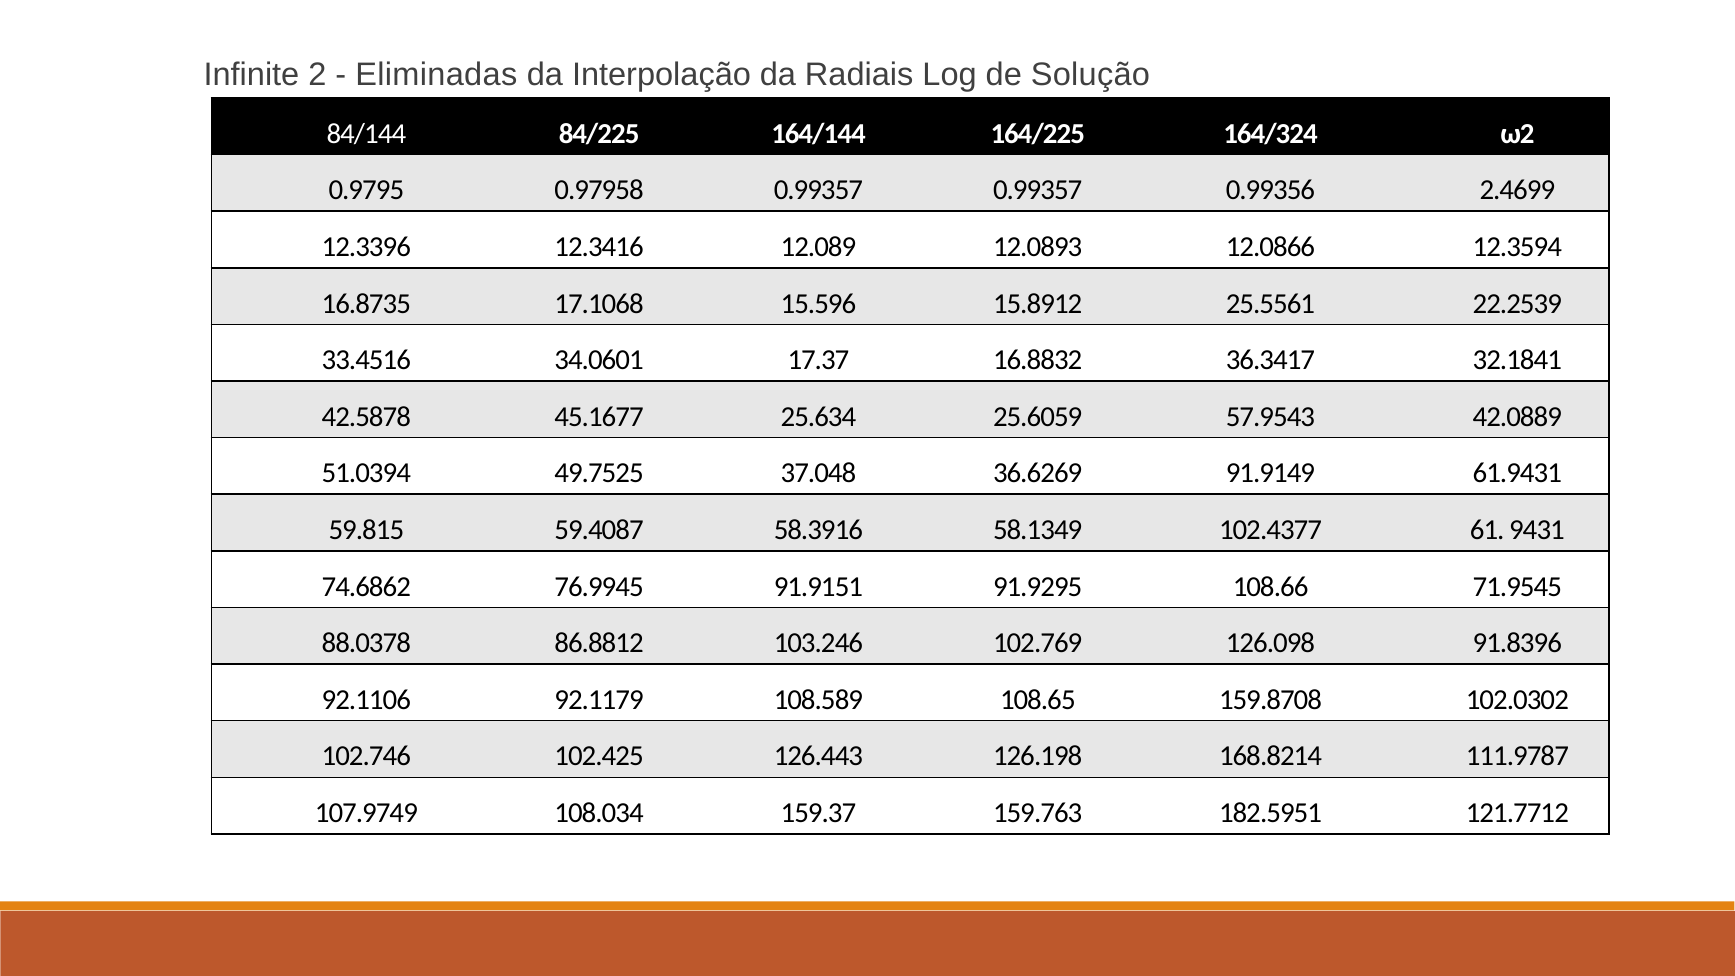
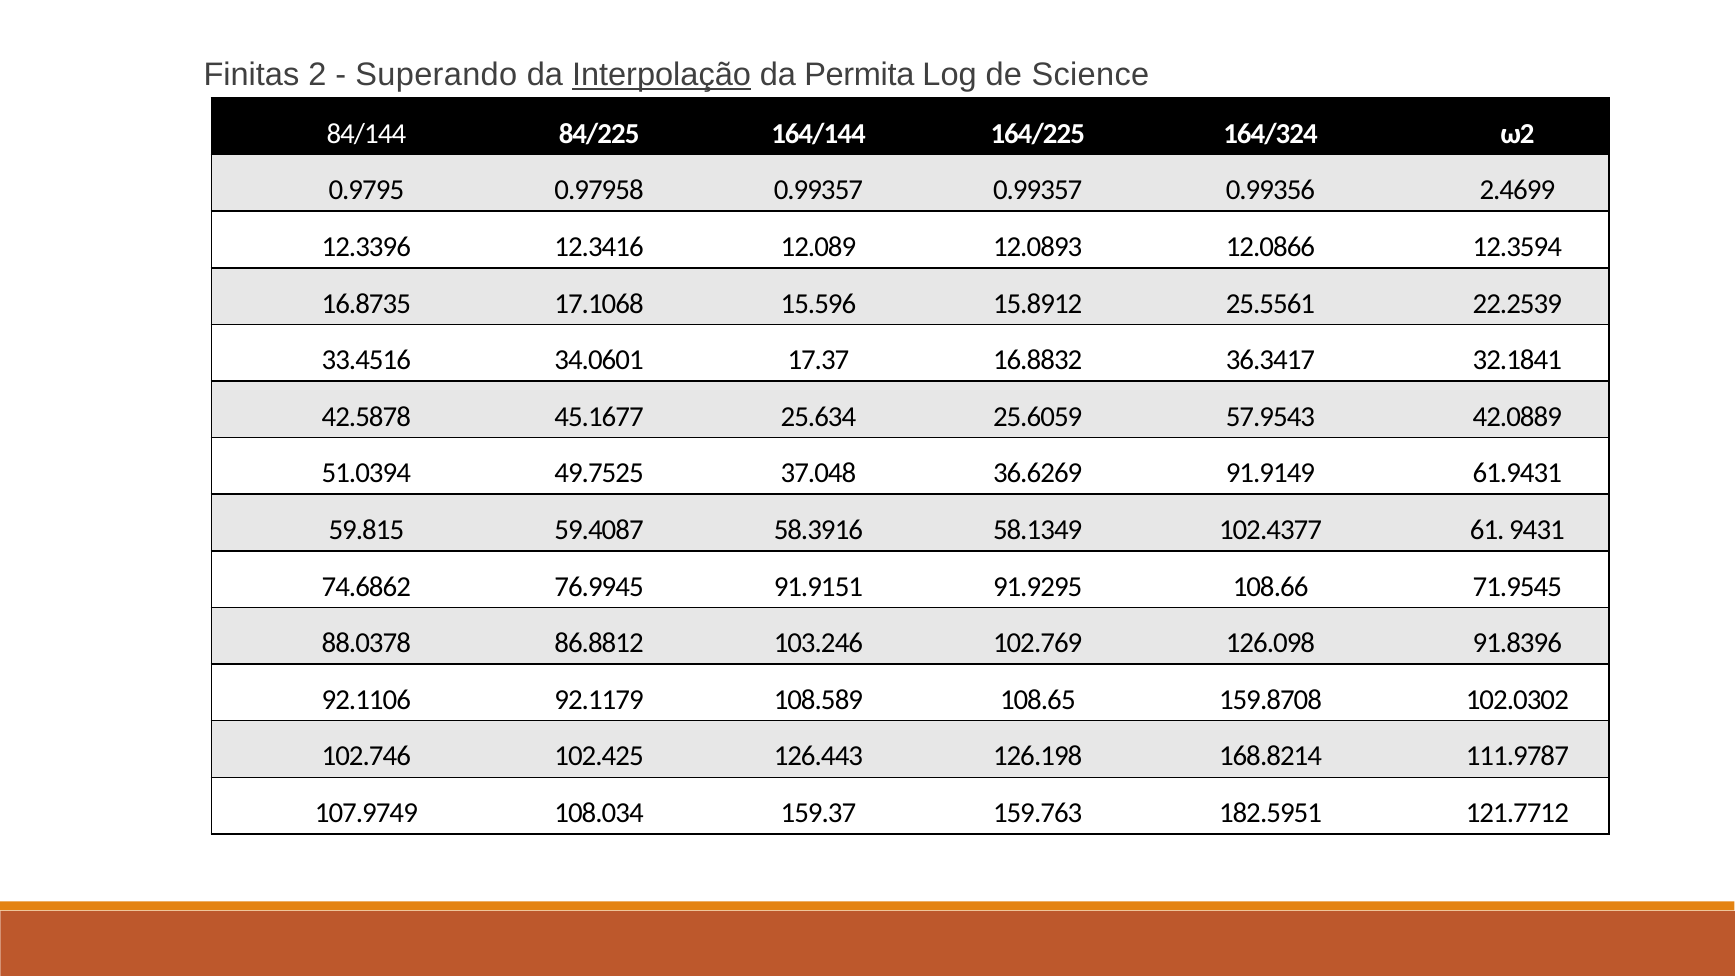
Infinite: Infinite -> Finitas (251, 75)
Eliminadas: Eliminadas -> Superando (436, 75)
Interpolação underline: none -> present (661, 75)
Radiais: Radiais -> Permita (859, 75)
Solução: Solução -> Science (1090, 75)
